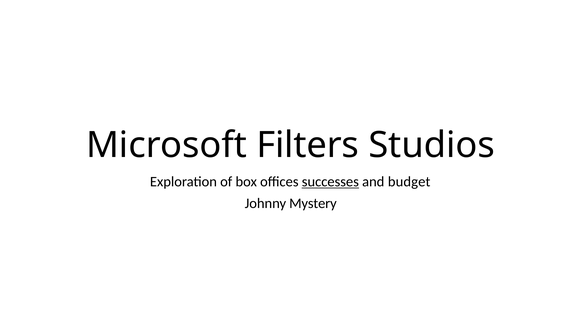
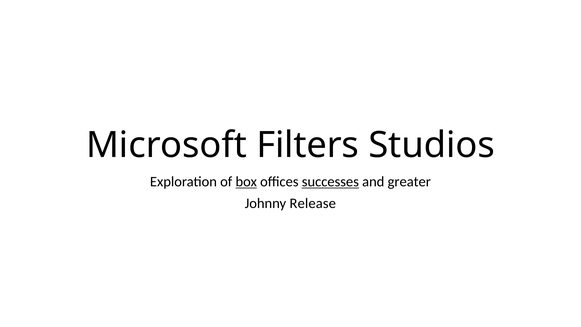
box underline: none -> present (246, 182)
budget: budget -> greater (409, 182)
Mystery: Mystery -> Release (313, 203)
